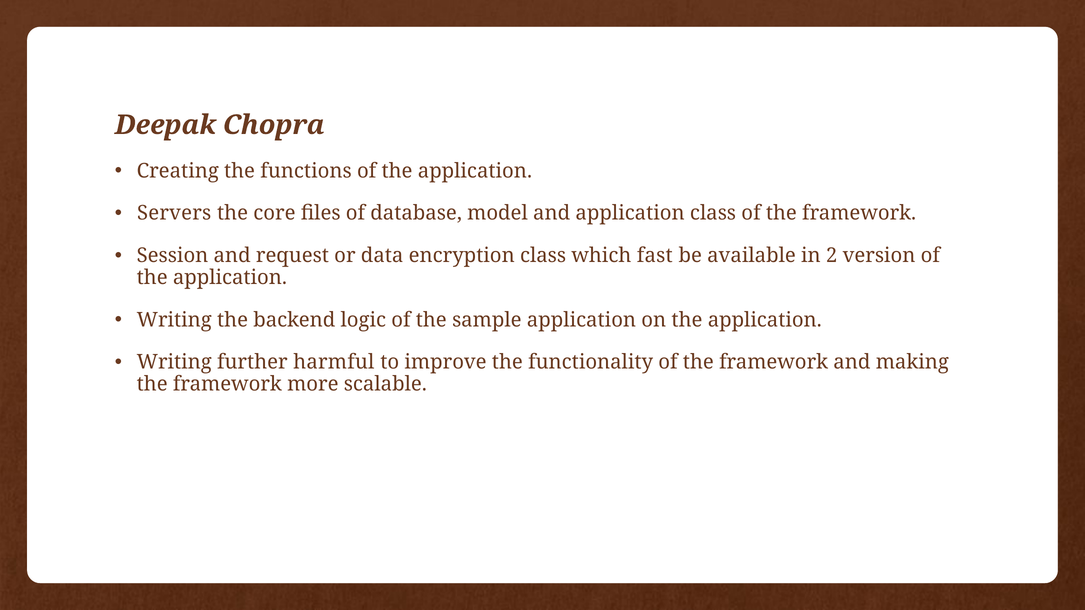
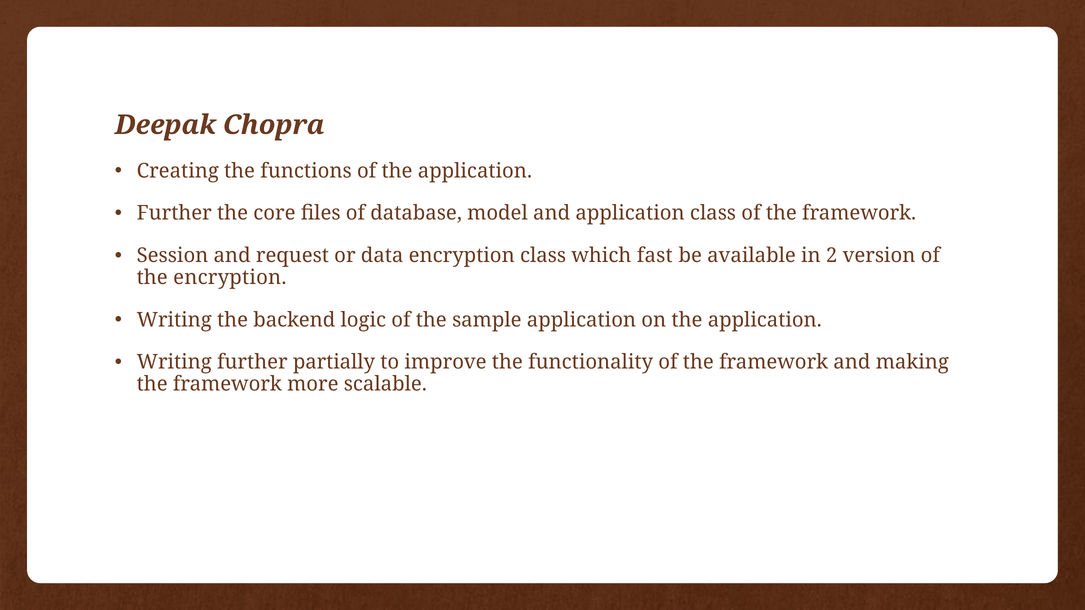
Servers: Servers -> Further (174, 213)
application: application -> encryption (230, 278)
harmful: harmful -> partially (334, 362)
